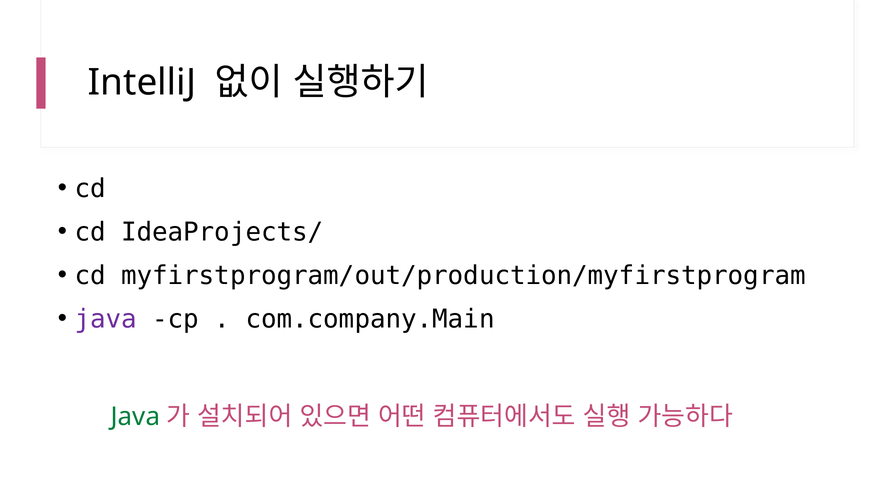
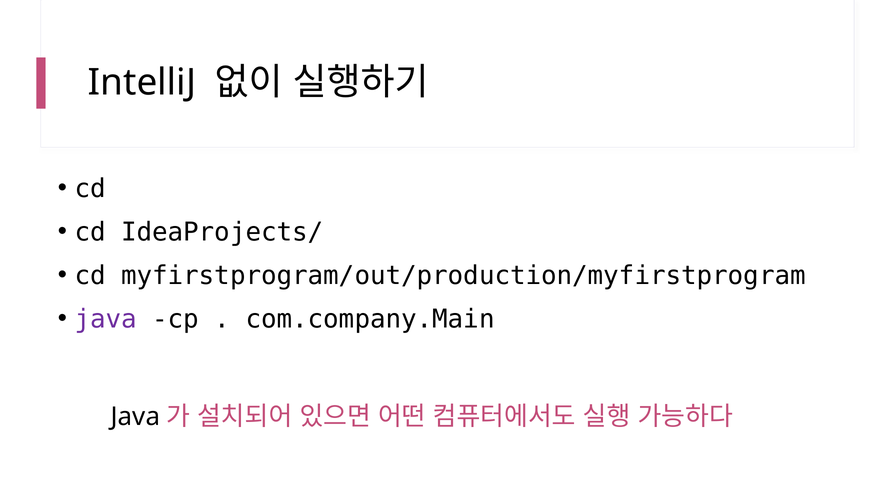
Java colour: green -> black (135, 416)
